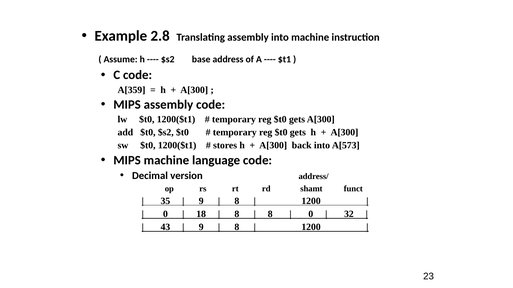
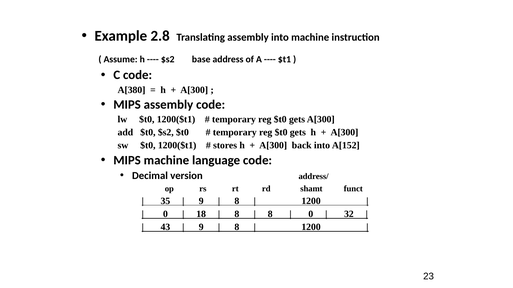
A[359: A[359 -> A[380 (132, 90)
A[573: A[573 -> A[152 (346, 146)
